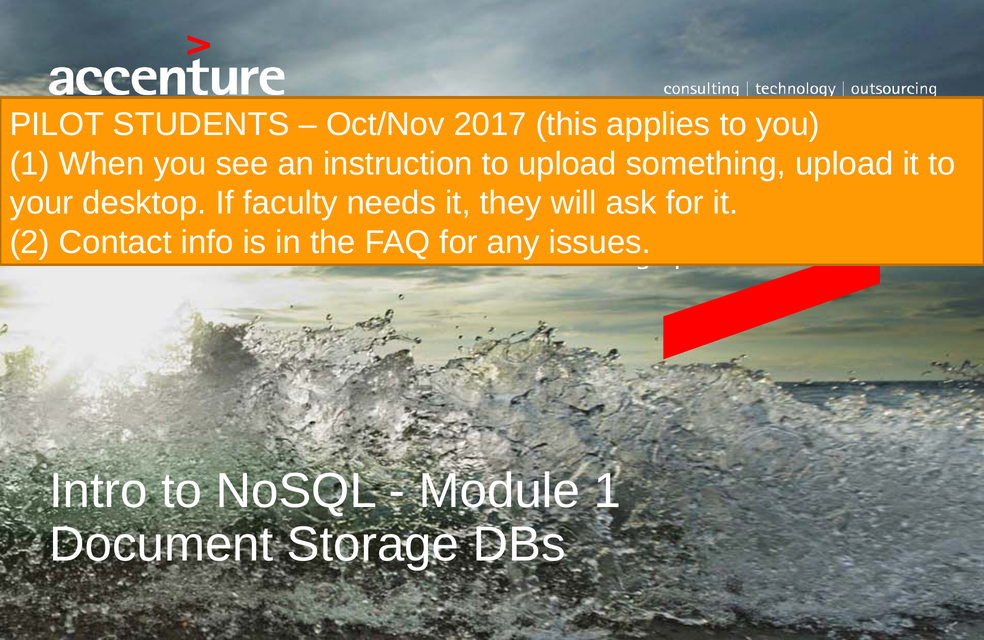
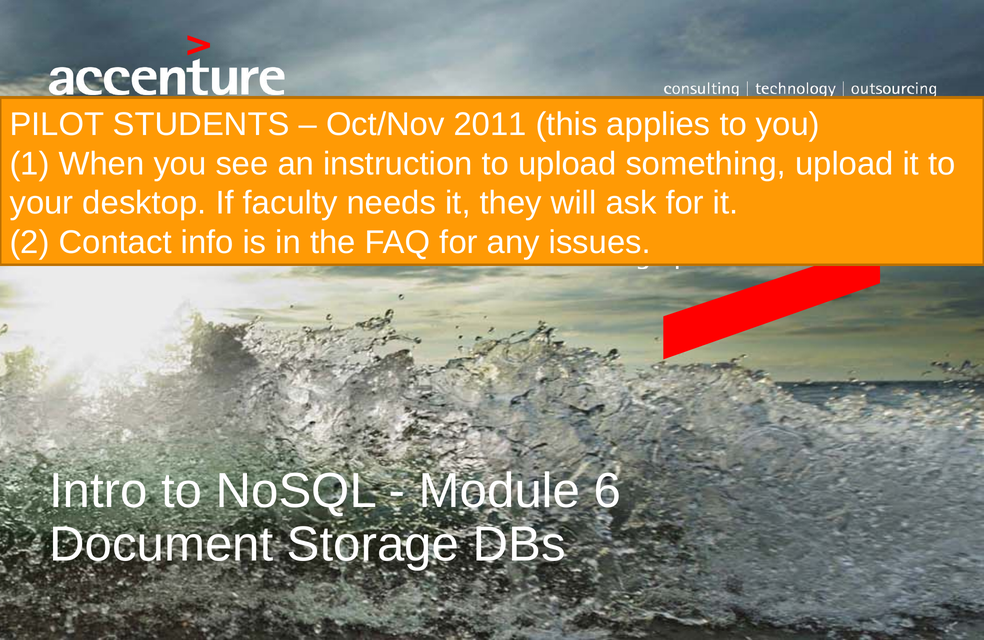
2017: 2017 -> 2011 (490, 124)
Module 1: 1 -> 6 (607, 491)
